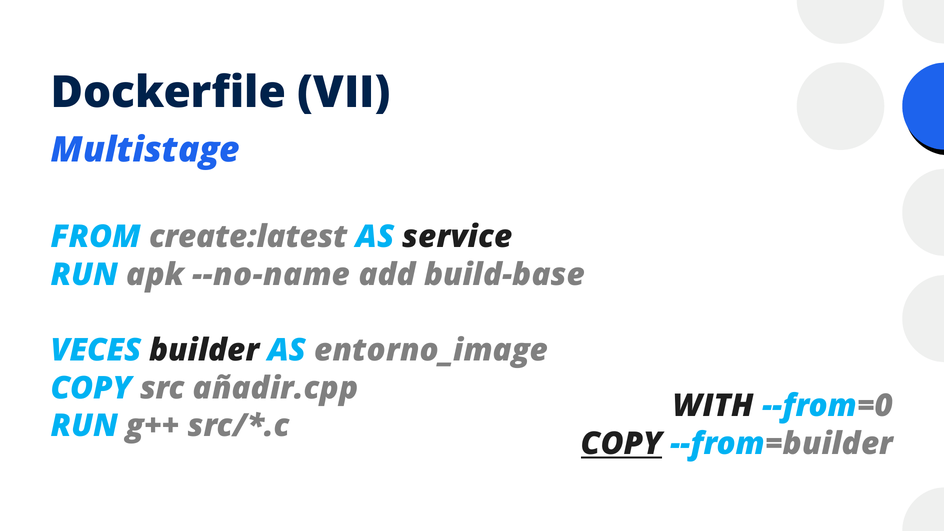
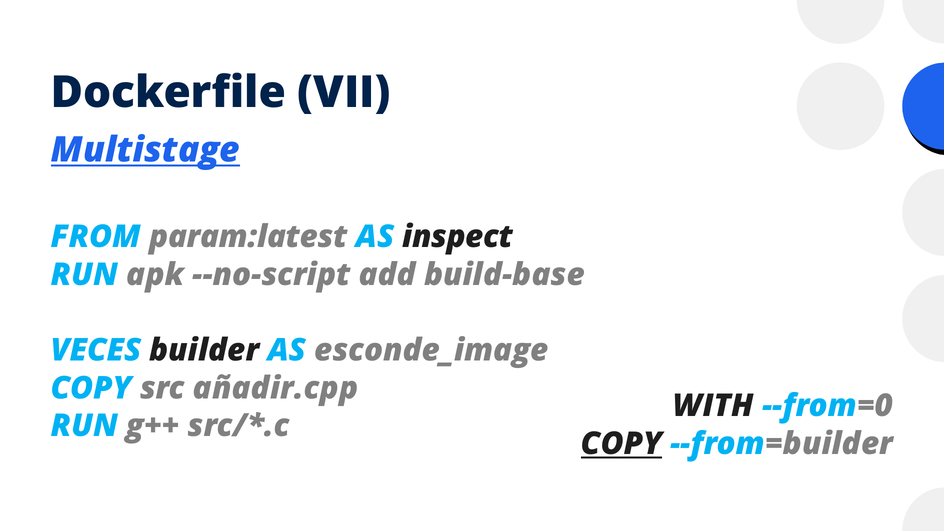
Multistage underline: none -> present (145, 150)
create:latest: create:latest -> param:latest (248, 237)
service: service -> inspect (458, 237)
--no-name: --no-name -> --no-script (271, 275)
entorno_image: entorno_image -> esconde_image (431, 350)
